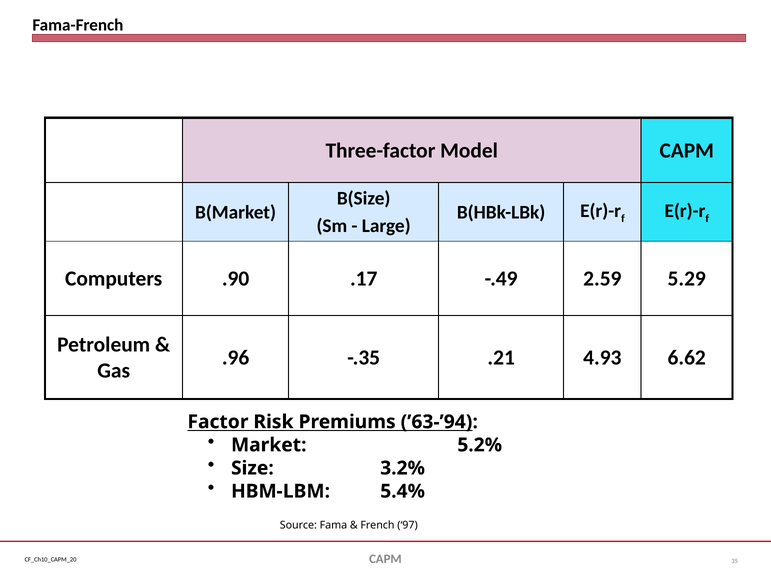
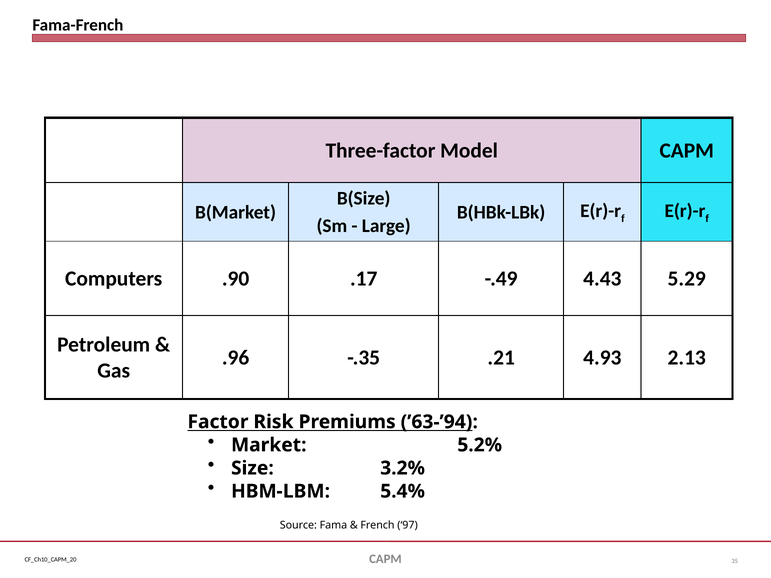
2.59: 2.59 -> 4.43 (602, 279)
6.62: 6.62 -> 2.13 (687, 358)
